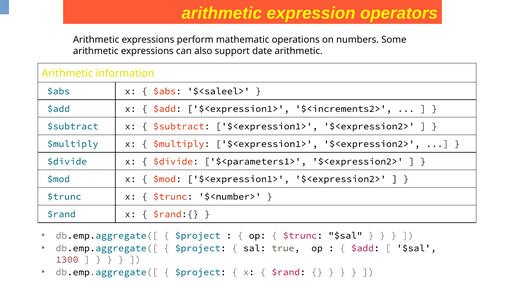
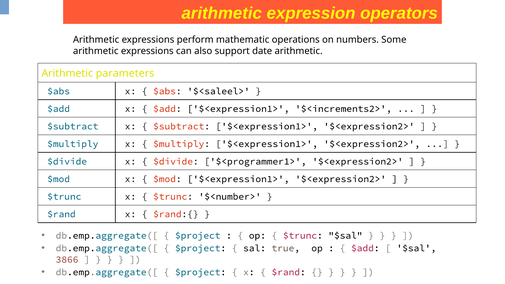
information: information -> parameters (125, 73)
$<parameters1>: $<parameters1> -> $<programmer1> (255, 161)
1300: 1300 -> 3866 (67, 260)
